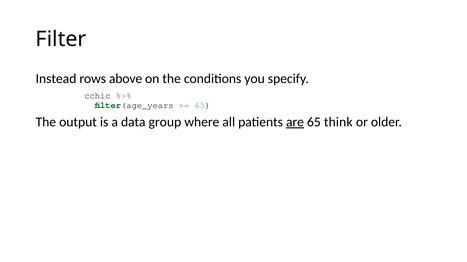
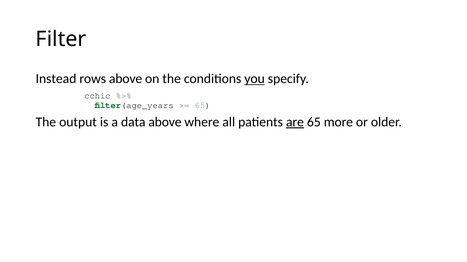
you underline: none -> present (255, 79)
data group: group -> above (165, 122)
think: think -> more (338, 122)
